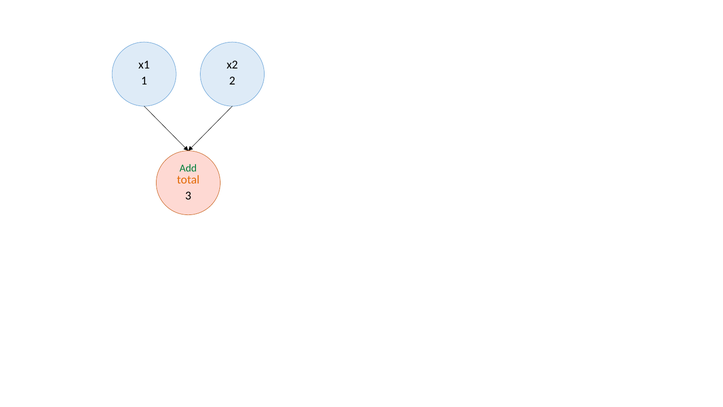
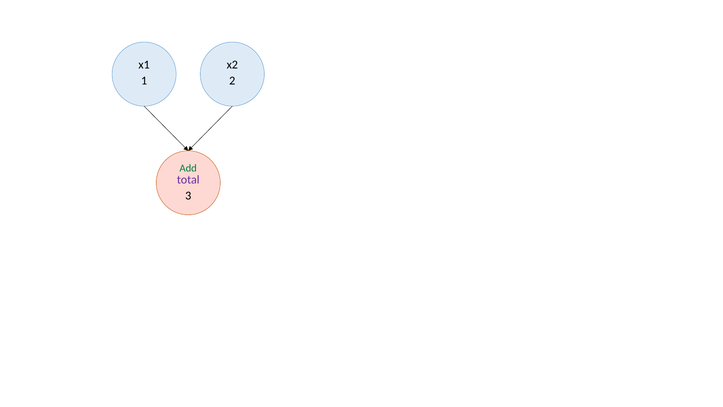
total colour: orange -> purple (188, 180)
